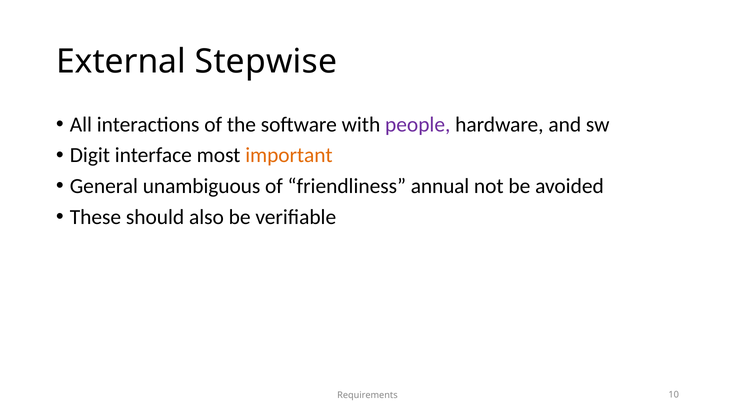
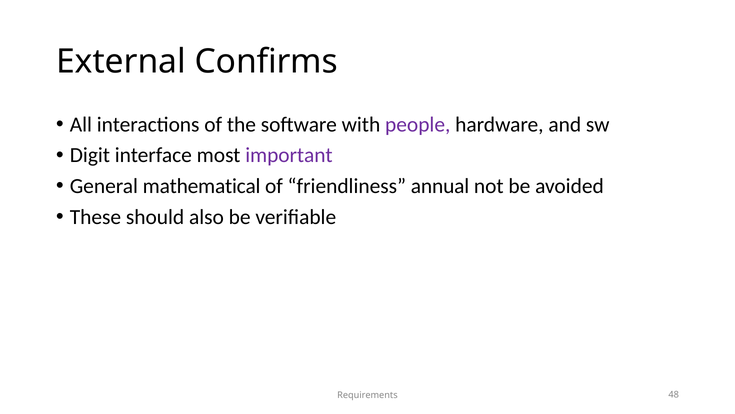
Stepwise: Stepwise -> Confirms (266, 62)
important colour: orange -> purple (289, 155)
unambiguous: unambiguous -> mathematical (202, 186)
10: 10 -> 48 (674, 394)
